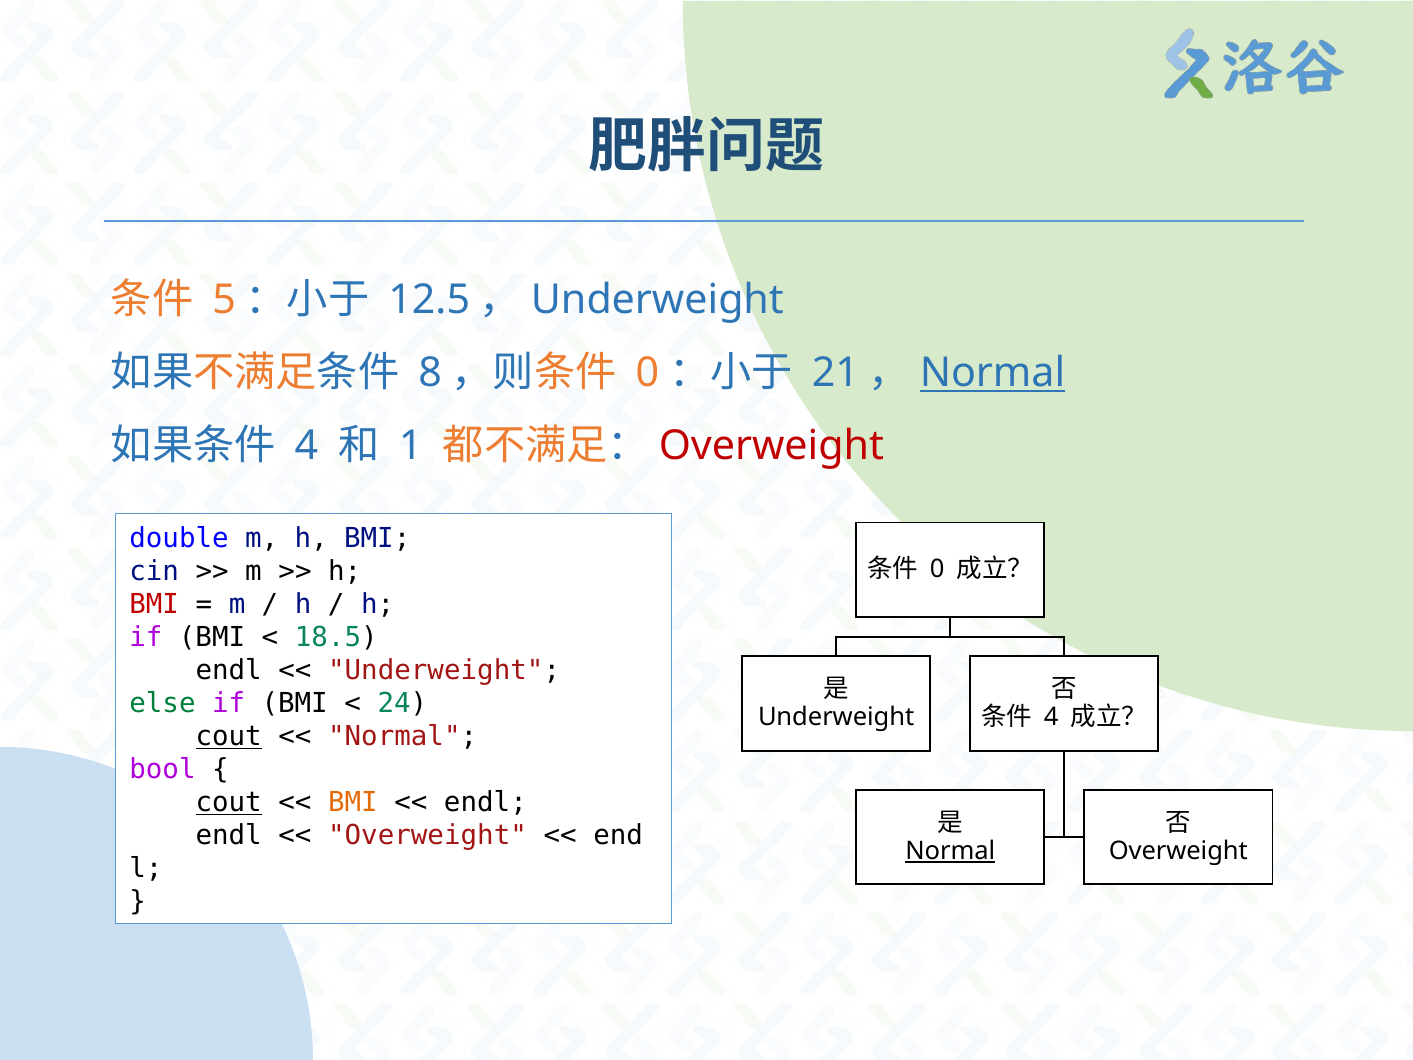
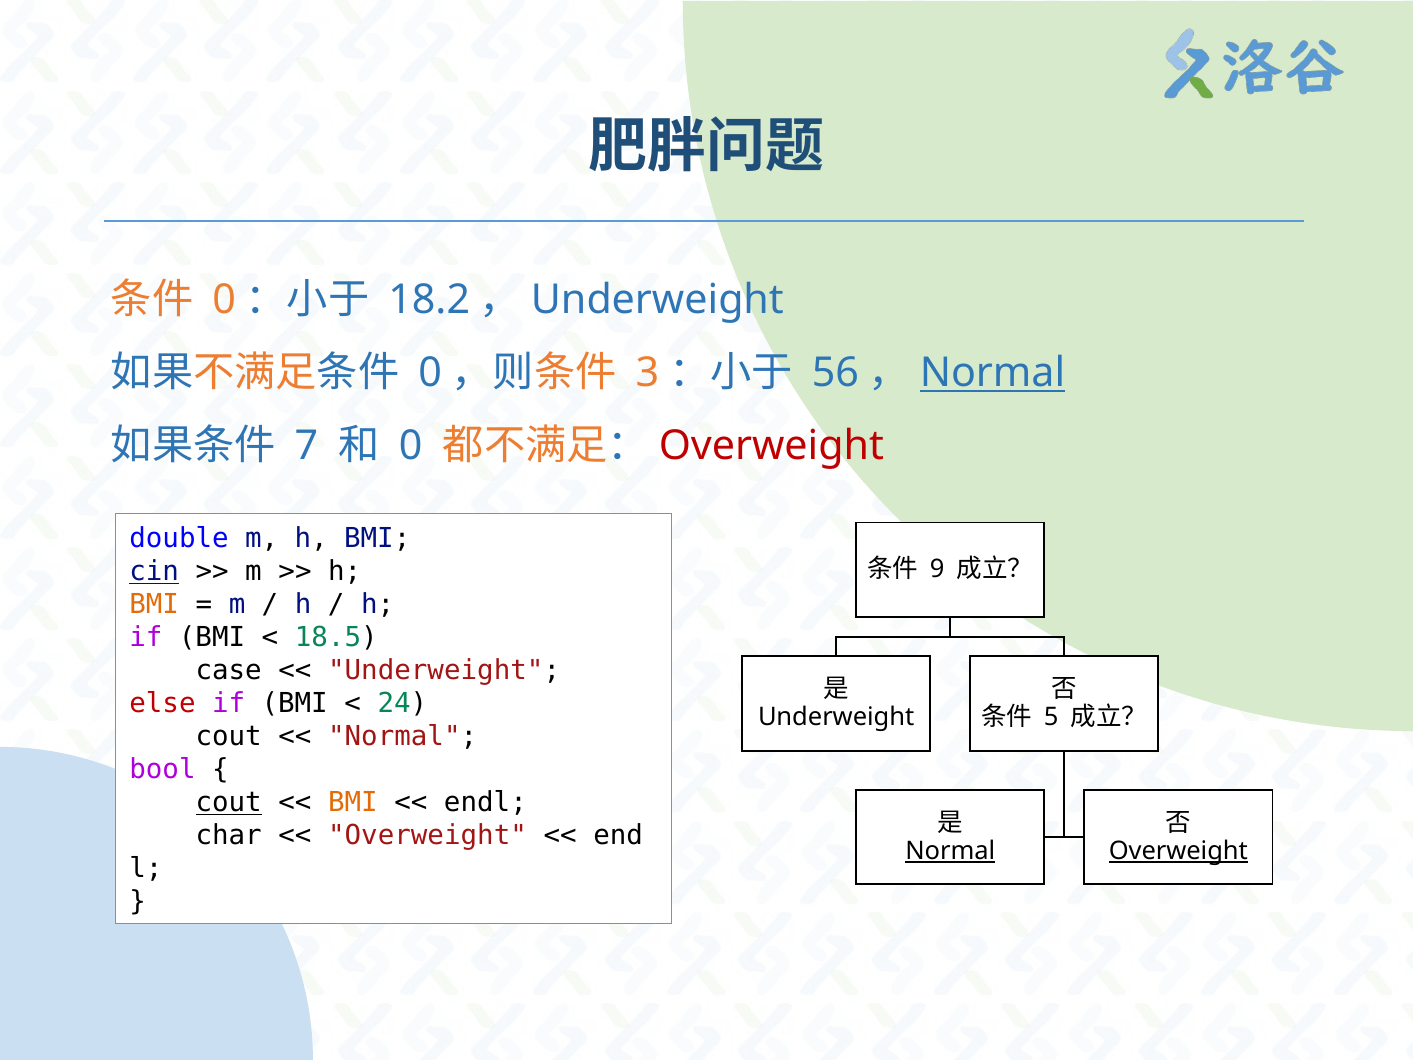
5: 5 -> 0 (224, 300)
12.5: 12.5 -> 18.2 (429, 300)
8: 8 -> 0 (430, 373)
0: 0 -> 3 (647, 373)
21: 21 -> 56 (835, 373)
4: 4 -> 7 (306, 446)
1: 1 -> 0 (411, 446)
cin underline: none -> present (154, 571)
0: 0 -> 9 (937, 569)
BMI colour: red -> orange (154, 604)
endl: endl -> case (229, 670)
else colour: green -> red (162, 703)
4: 4 -> 5 (1051, 717)
cout underline: present -> none (229, 736)
endl: endl -> char (229, 835)
Overweight underline: none -> present (1178, 851)
